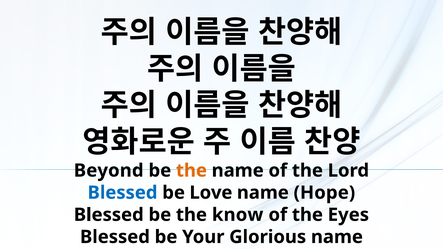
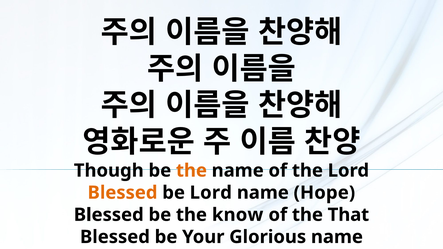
Beyond: Beyond -> Though (109, 171)
Blessed colour: blue -> orange (123, 193)
be Love: Love -> Lord (211, 193)
Eyes: Eyes -> That (348, 215)
